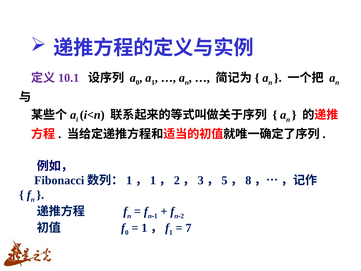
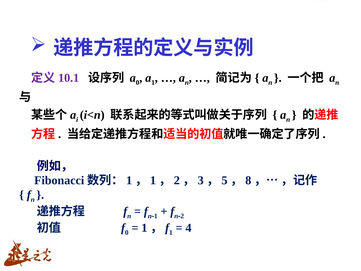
7: 7 -> 4 (188, 228)
